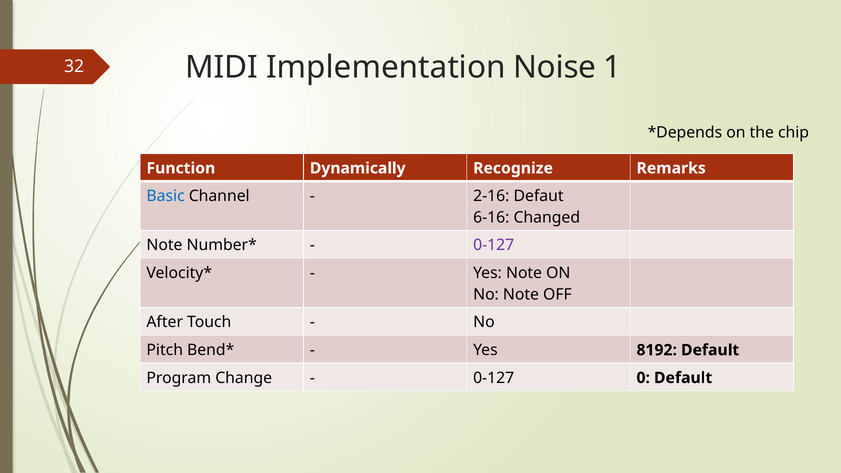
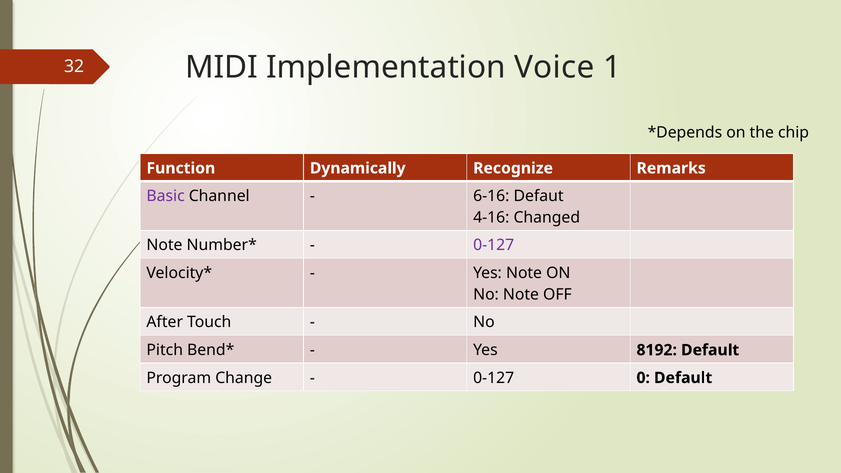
Noise: Noise -> Voice (554, 67)
Basic colour: blue -> purple (166, 196)
2-16: 2-16 -> 6-16 (491, 196)
6-16: 6-16 -> 4-16 (491, 217)
